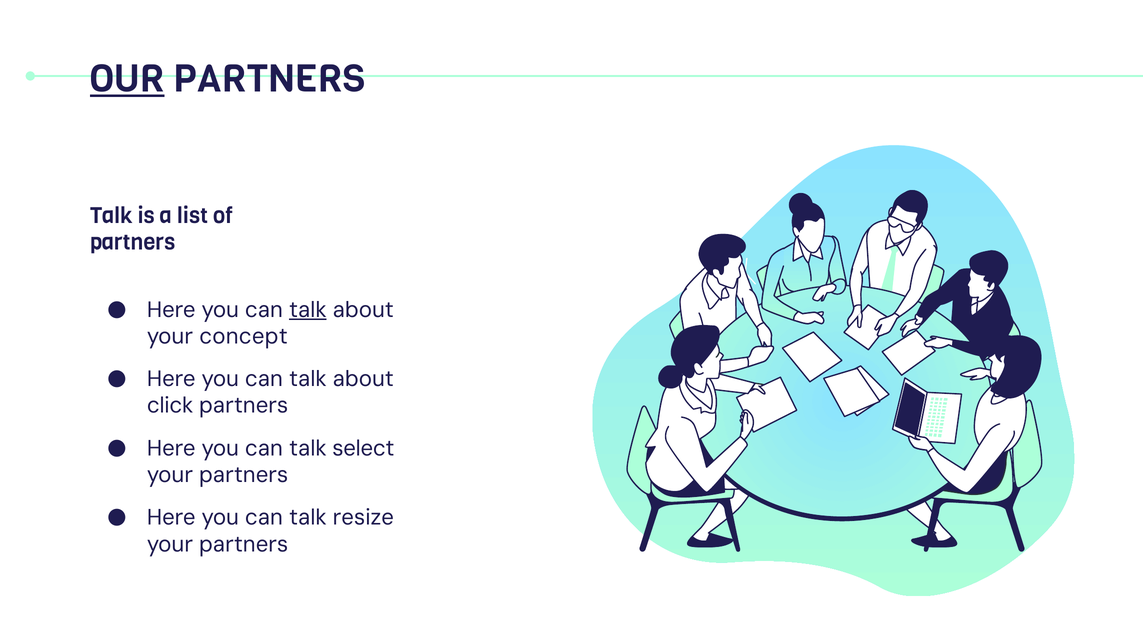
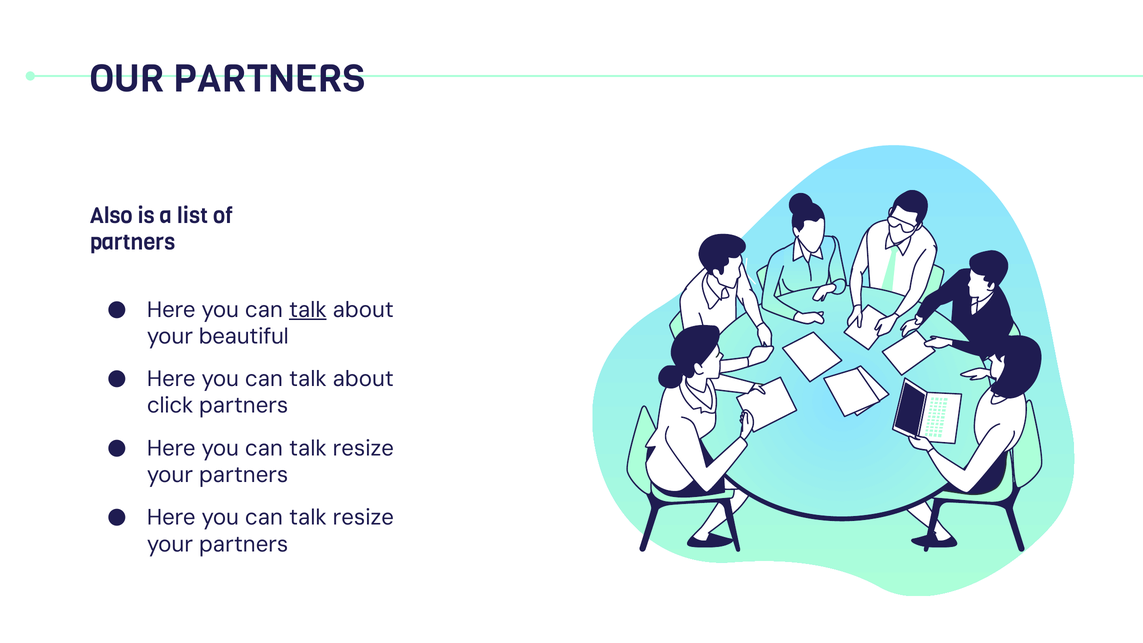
OUR underline: present -> none (127, 79)
Talk: Talk -> Also (111, 216)
concept: concept -> beautiful (244, 336)
select: select -> resize (363, 448)
